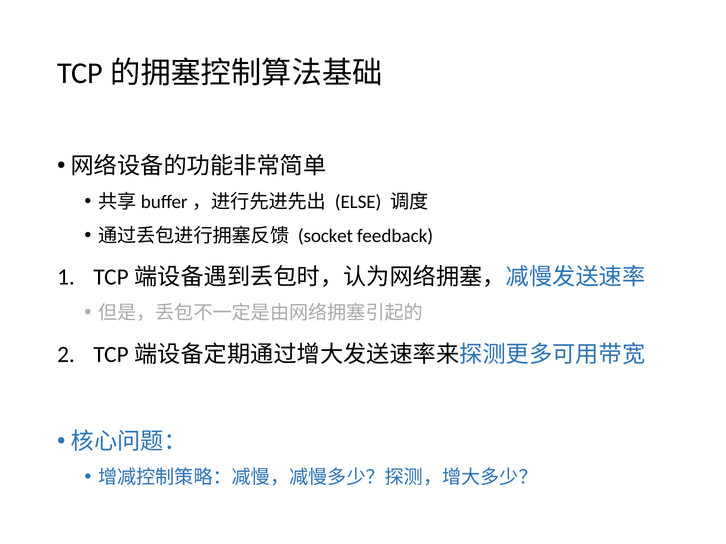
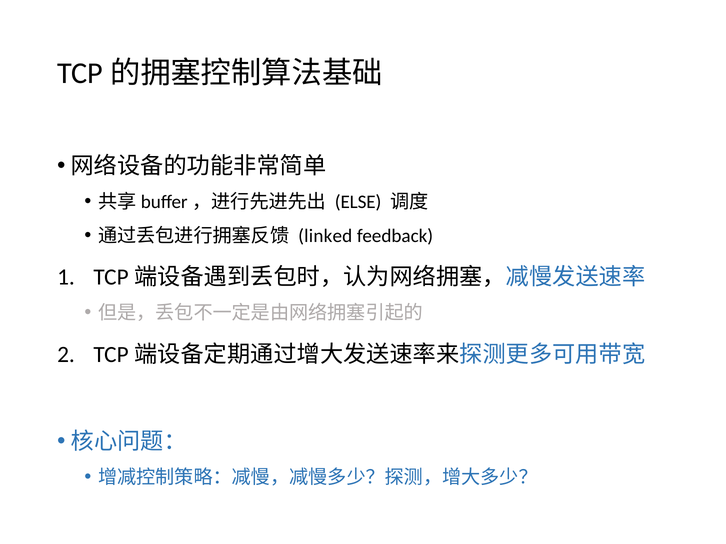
socket: socket -> linked (325, 236)
